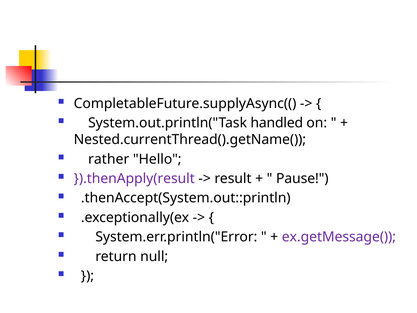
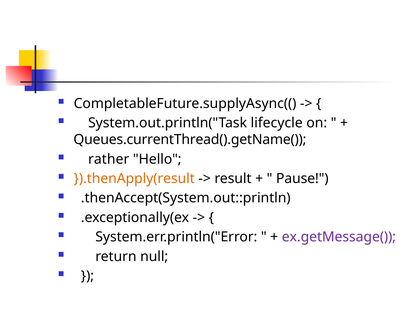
handled: handled -> lifecycle (277, 123)
Nested.currentThread().getName(: Nested.currentThread().getName( -> Queues.currentThread().getName( (190, 140)
}).thenApply(result colour: purple -> orange (134, 178)
